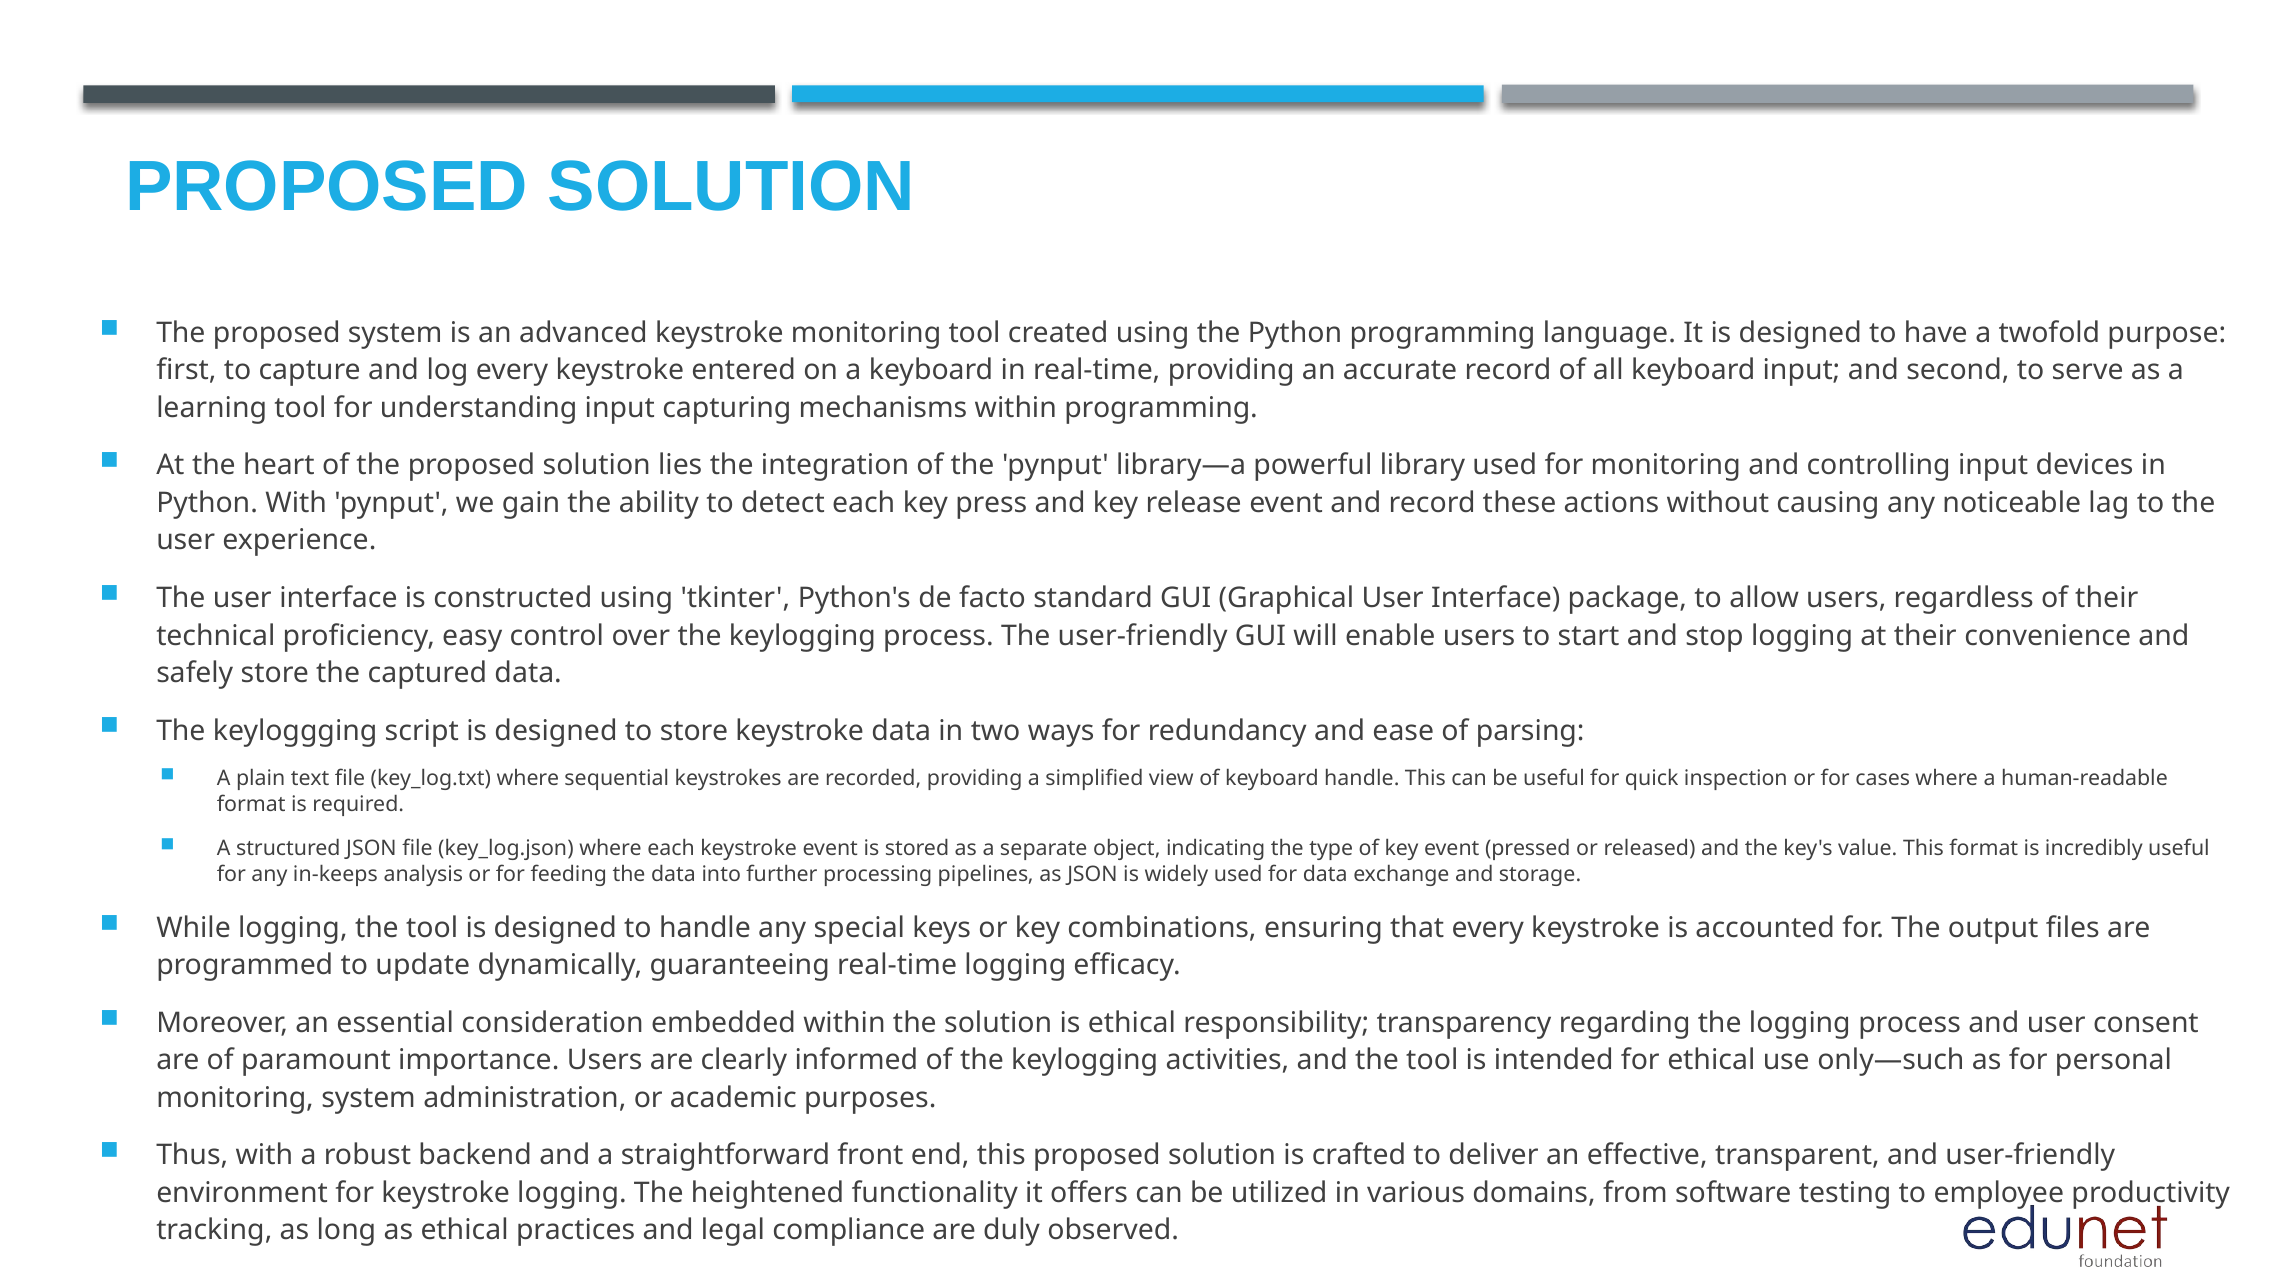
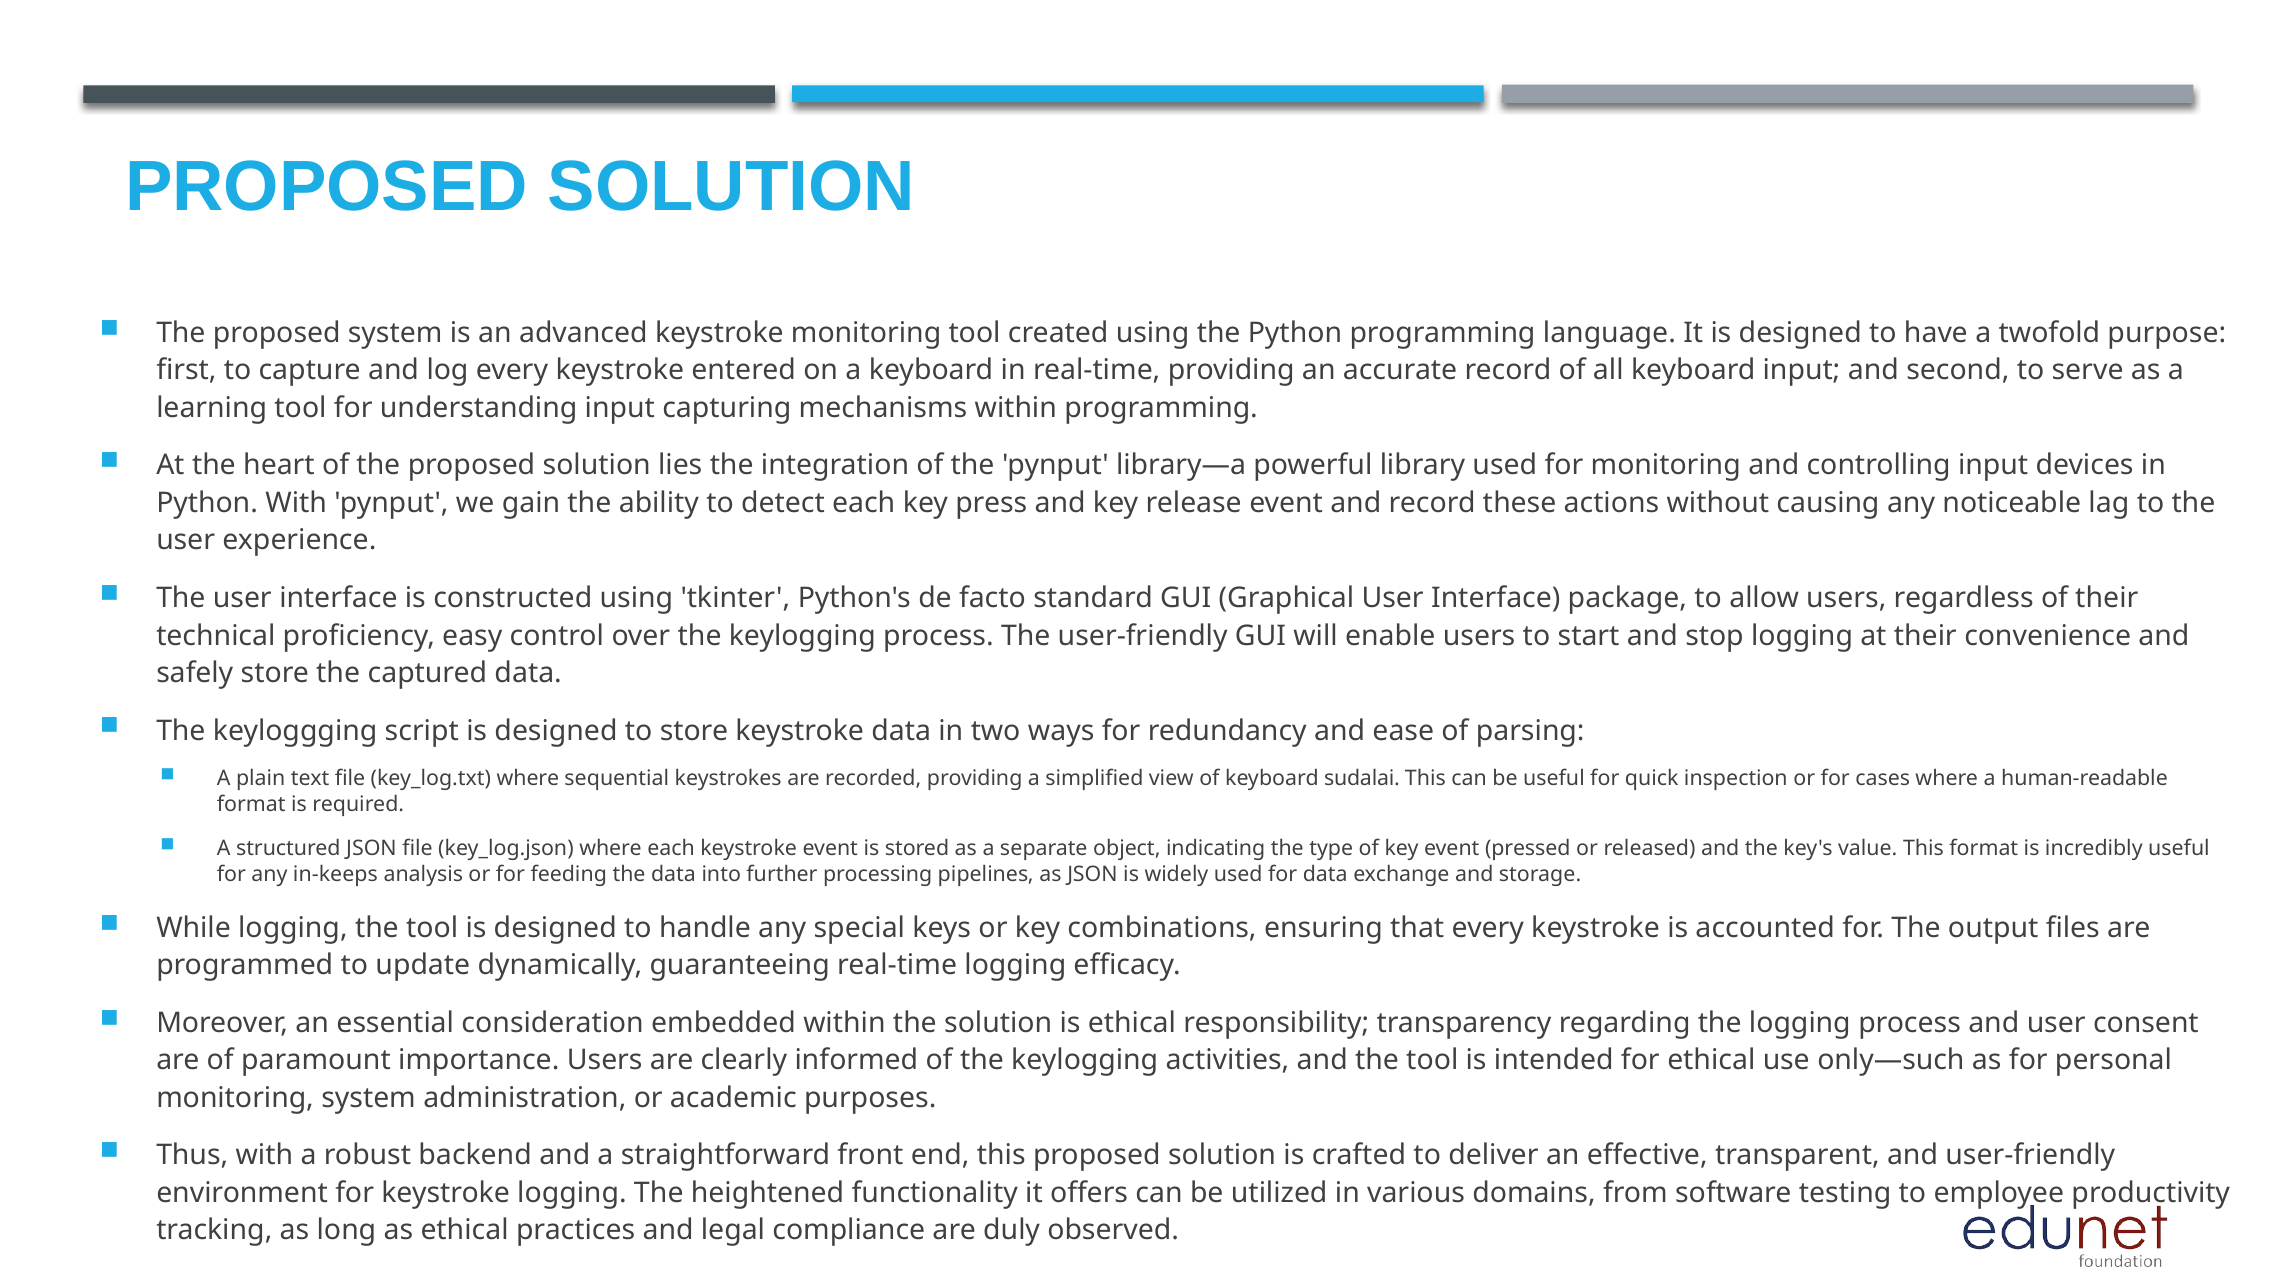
keyboard handle: handle -> sudalai (1362, 779)
